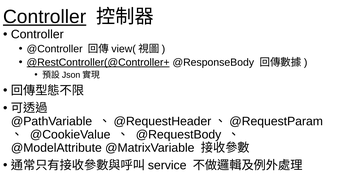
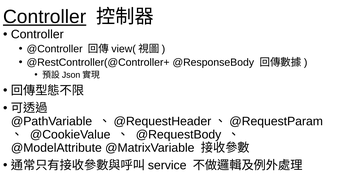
@RestController(@Controller+ underline: present -> none (98, 62)
